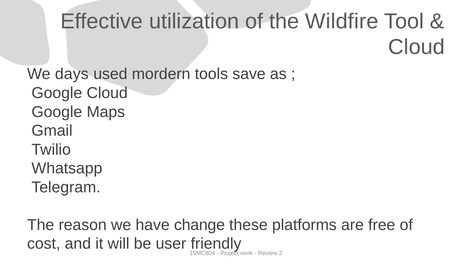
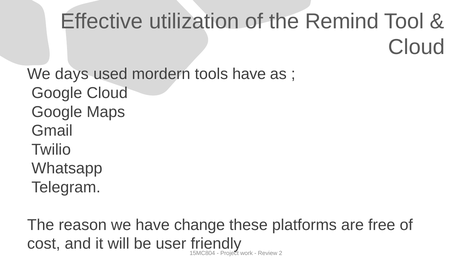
Wildfire: Wildfire -> Remind (342, 21)
tools save: save -> have (249, 74)
